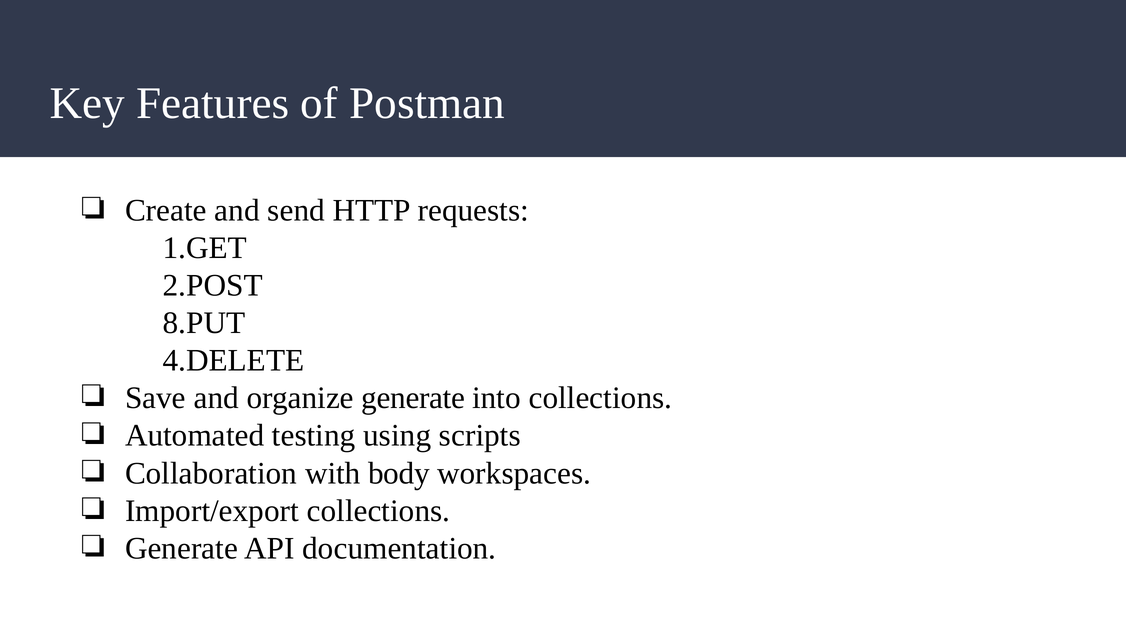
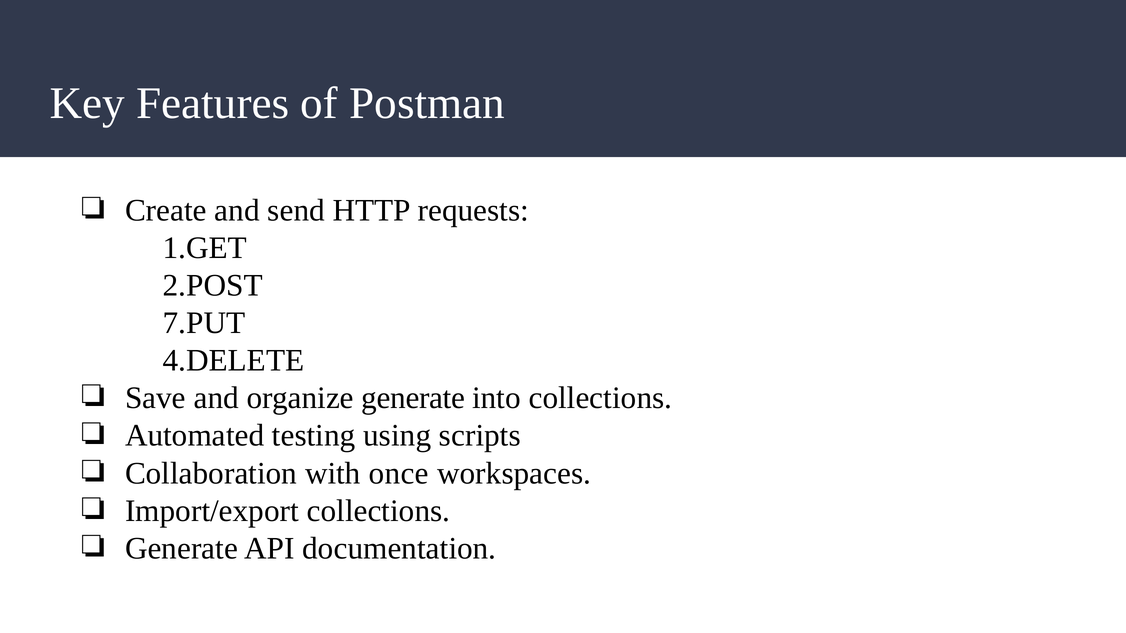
8.PUT: 8.PUT -> 7.PUT (204, 323)
body: body -> once (399, 473)
